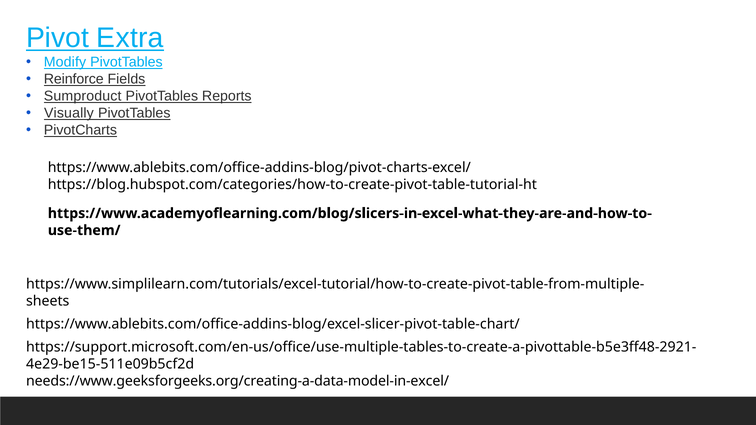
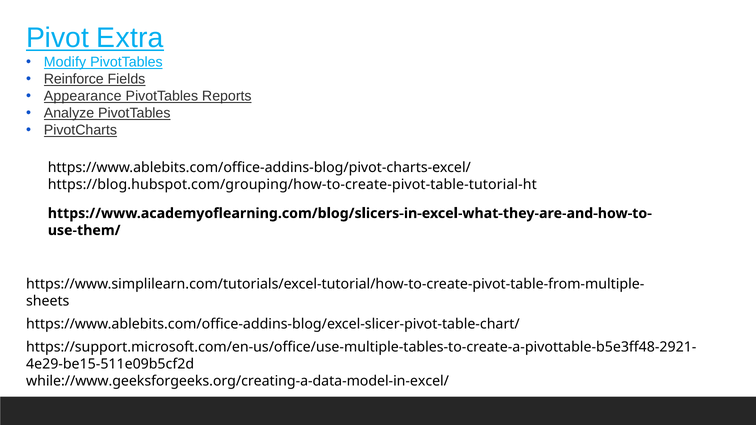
Sumproduct: Sumproduct -> Appearance (83, 96)
Visually: Visually -> Analyze (69, 113)
https://blog.hubspot.com/categories/how-to-create-pivot-table-tutorial-ht: https://blog.hubspot.com/categories/how-to-create-pivot-table-tutorial-ht -> https://blog.hubspot.com/grouping/how-to-create-pivot-table-tutorial-ht (292, 185)
needs://www.geeksforgeeks.org/creating-a-data-model-in-excel/: needs://www.geeksforgeeks.org/creating-a-data-model-in-excel/ -> while://www.geeksforgeeks.org/creating-a-data-model-in-excel/ (238, 381)
